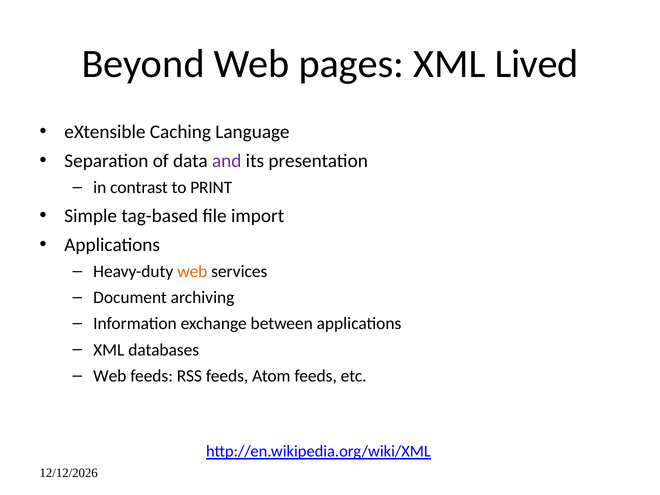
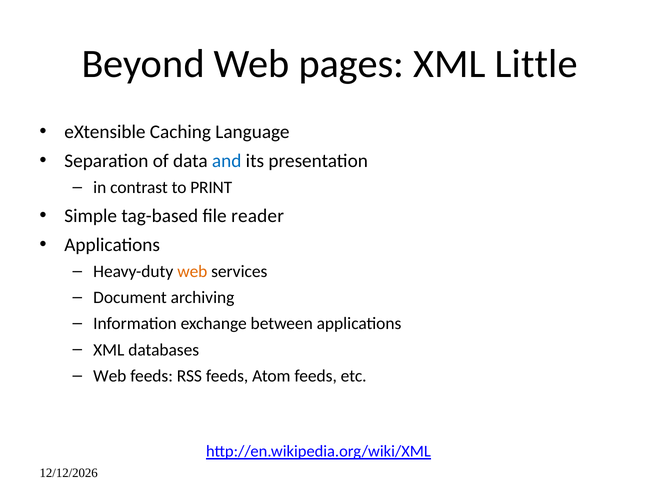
Lived: Lived -> Little (536, 64)
and colour: purple -> blue (227, 161)
import: import -> reader (258, 216)
